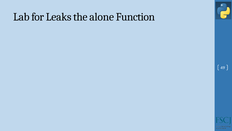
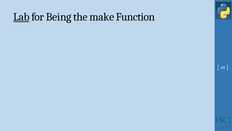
Lab underline: none -> present (21, 17)
Leaks: Leaks -> Being (59, 17)
alone: alone -> make (102, 17)
